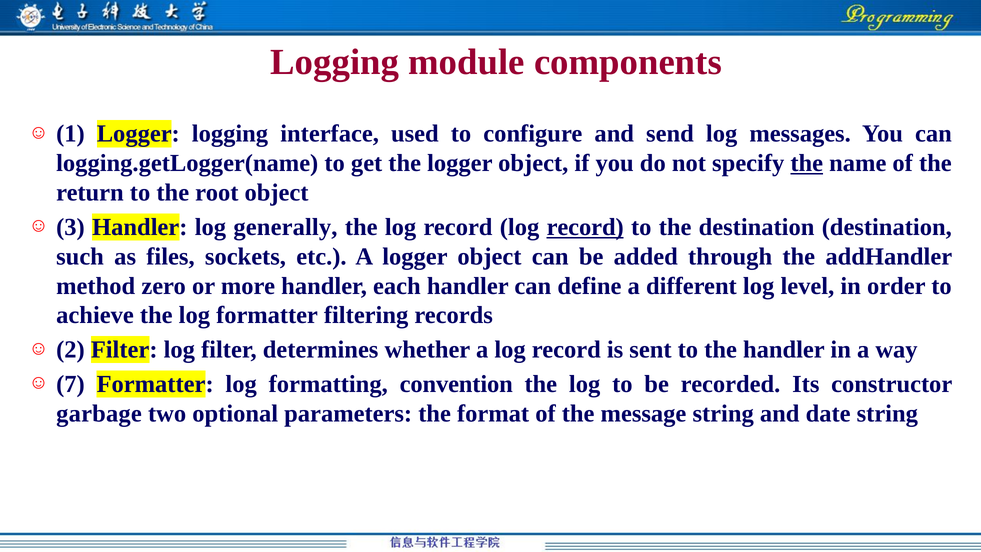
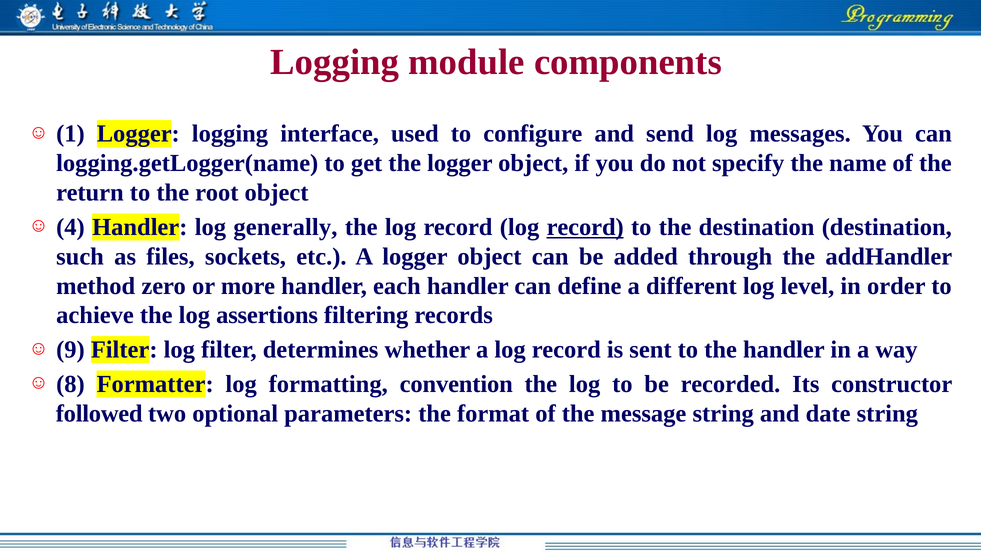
the underline: present -> none (807, 163)
3: 3 -> 4 (71, 227)
log formatter: formatter -> assertions (267, 315)
2: 2 -> 9 (71, 350)
7: 7 -> 8 (71, 384)
garbage: garbage -> followed (99, 413)
